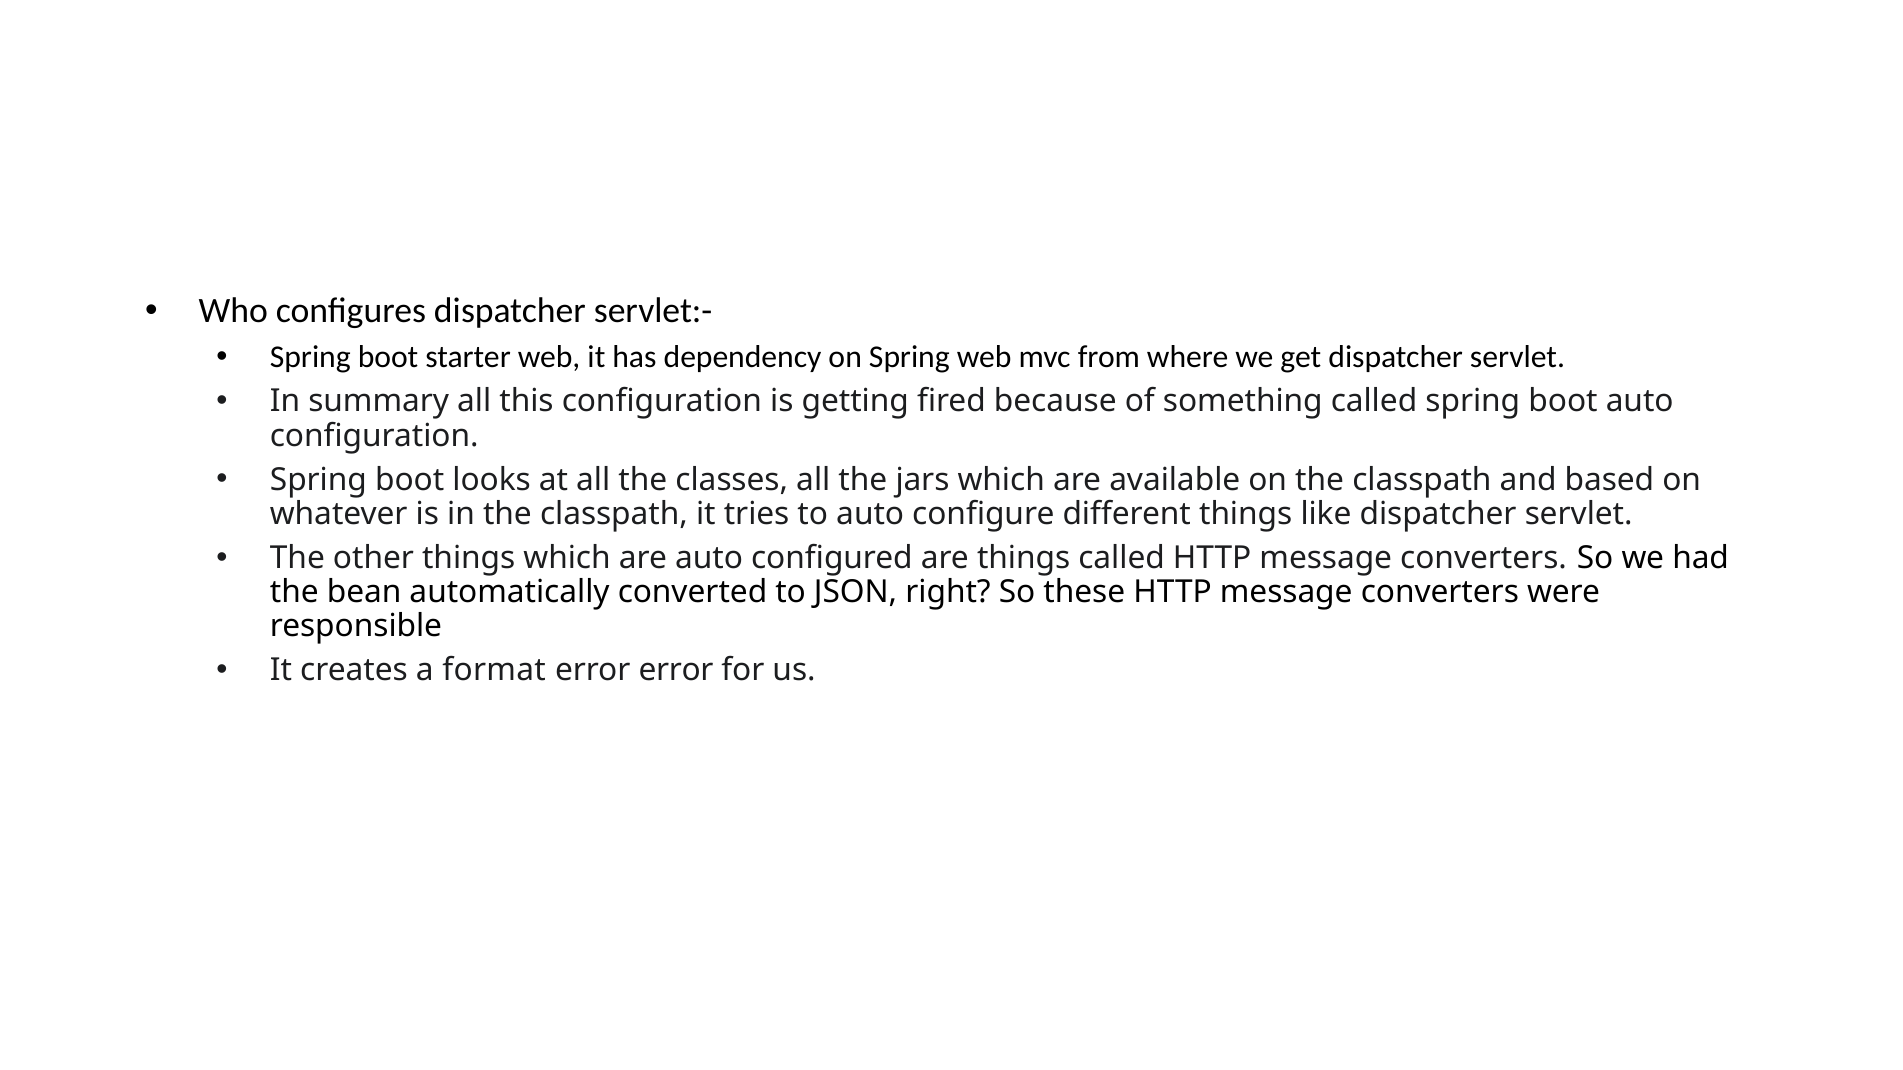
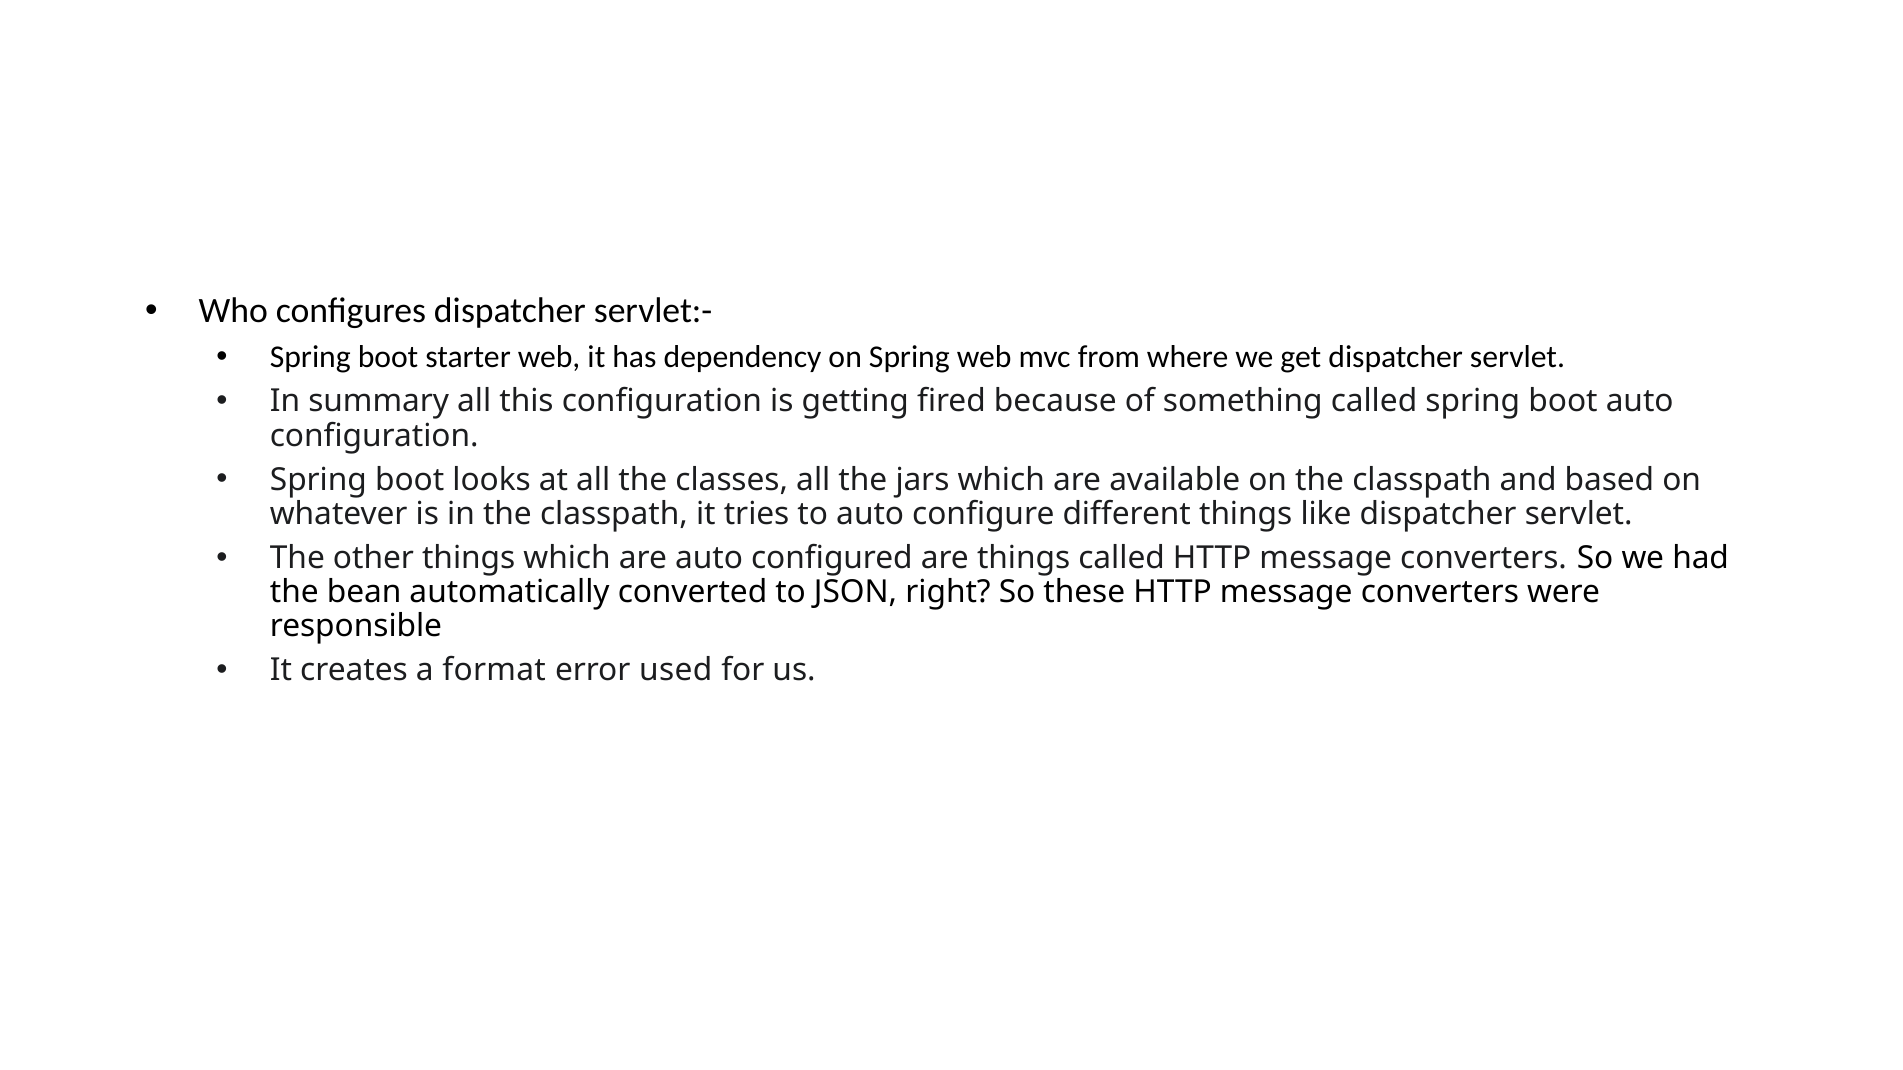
error error: error -> used (676, 671)
